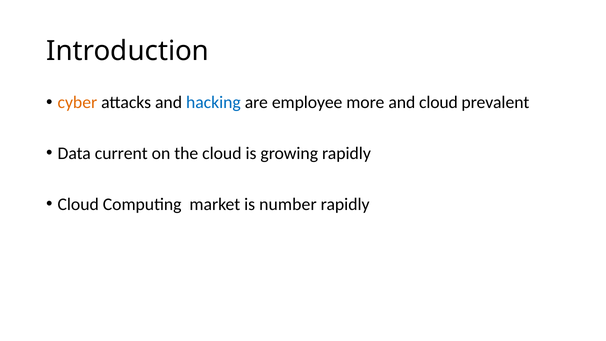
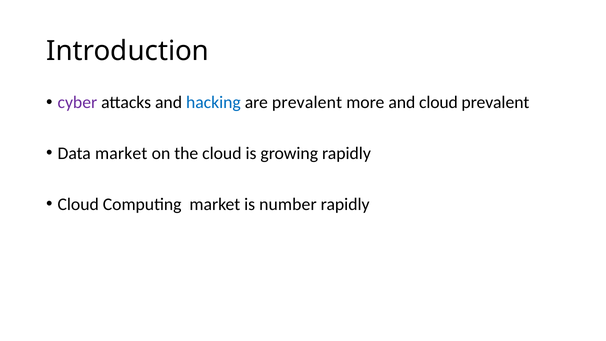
cyber colour: orange -> purple (77, 102)
are employee: employee -> prevalent (307, 102)
Data current: current -> market (121, 153)
